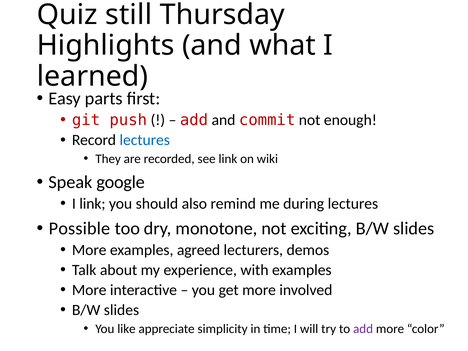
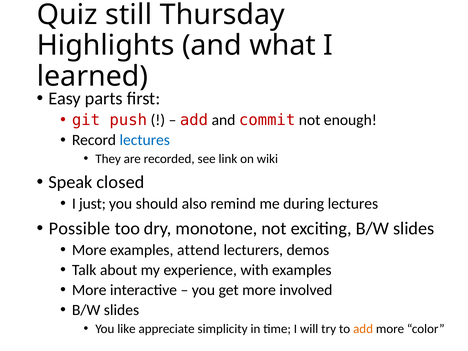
google: google -> closed (120, 182)
I link: link -> just (92, 204)
agreed: agreed -> attend (198, 250)
add colour: purple -> orange (363, 329)
